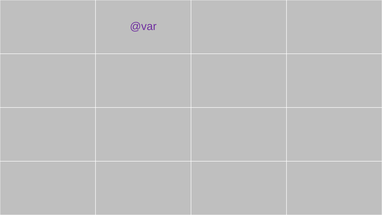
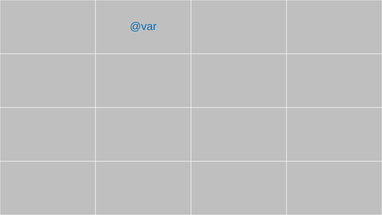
@var colour: purple -> blue (143, 26)
